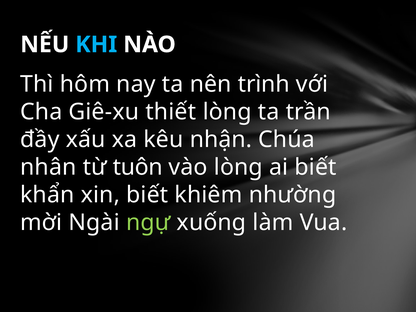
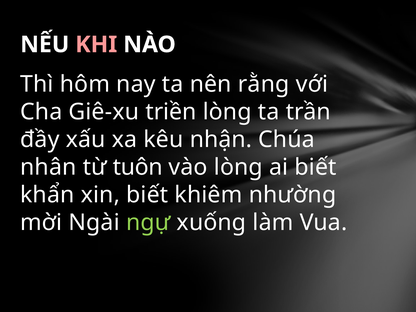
KHI colour: light blue -> pink (96, 45)
trình: trình -> rằng (264, 84)
thiết: thiết -> triền (171, 112)
